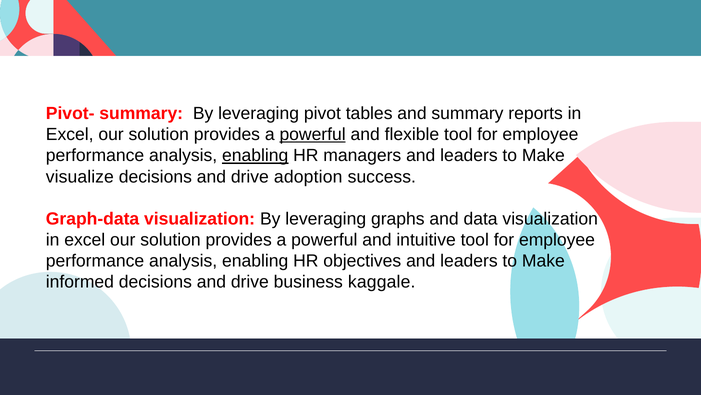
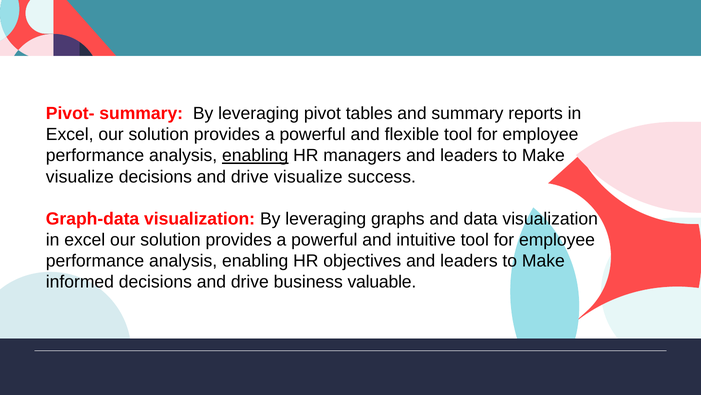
powerful underline: present -> none (313, 134)
drive adoption: adoption -> visualize (308, 176)
kaggale: kaggale -> valuable (382, 282)
